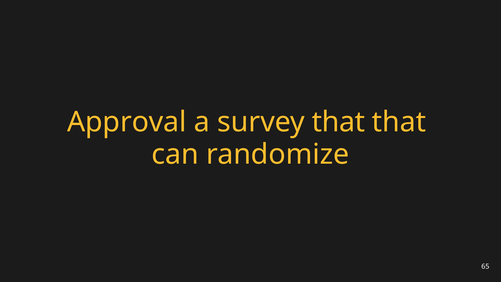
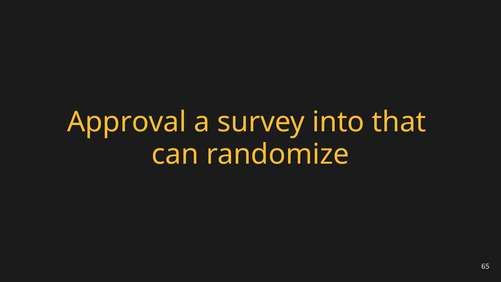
survey that: that -> into (338, 122)
